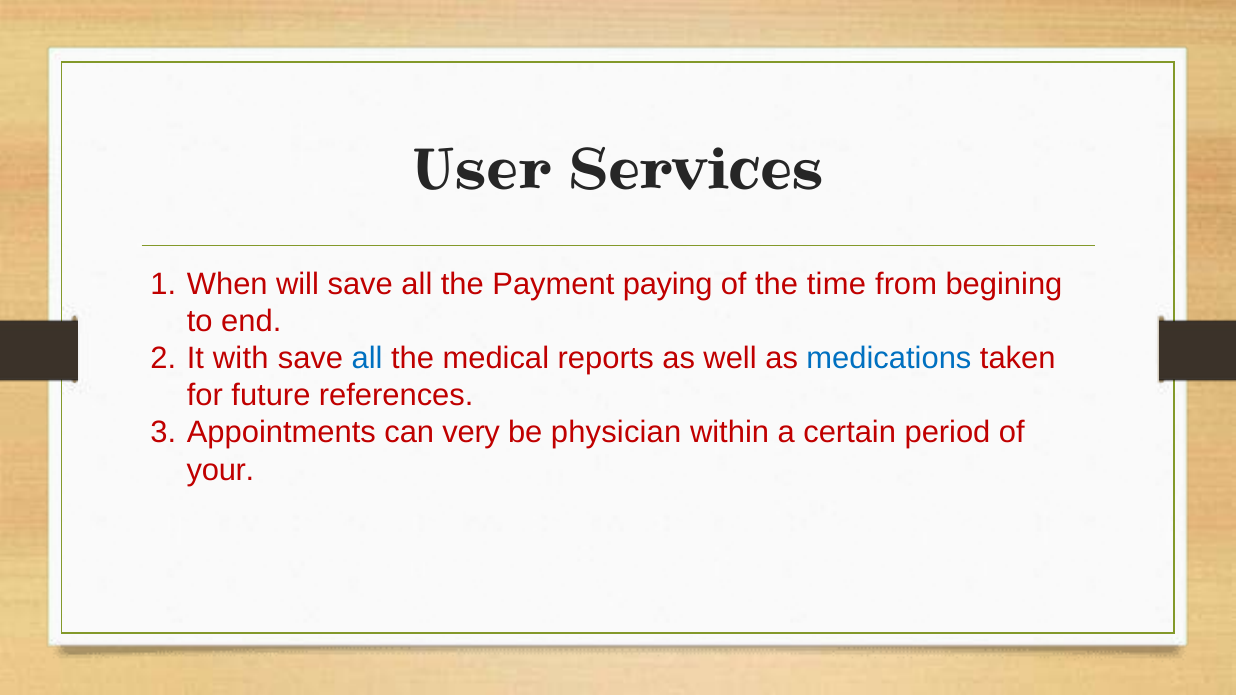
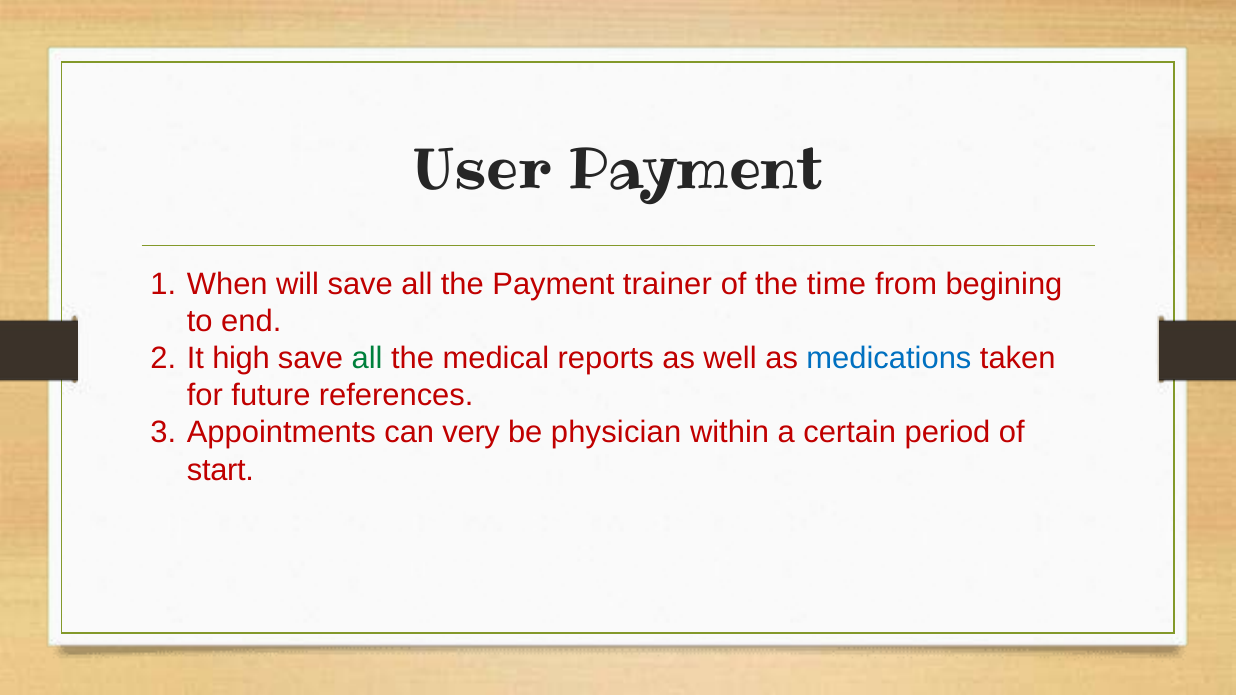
User Services: Services -> Payment (696, 170)
paying: paying -> trainer (667, 285)
with: with -> high (241, 359)
all colour: blue -> green (367, 359)
your: your -> start (220, 470)
